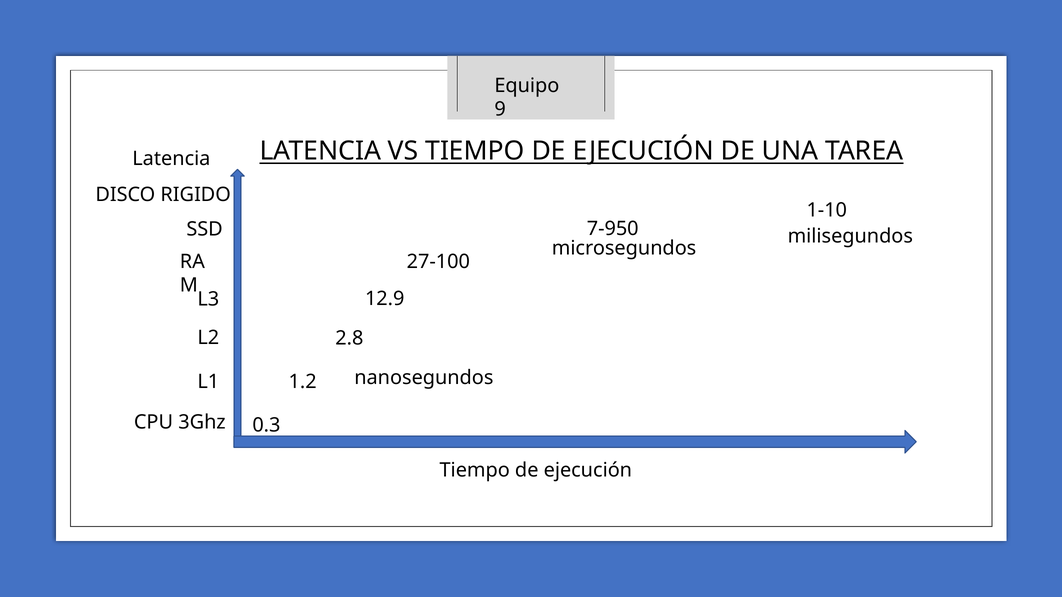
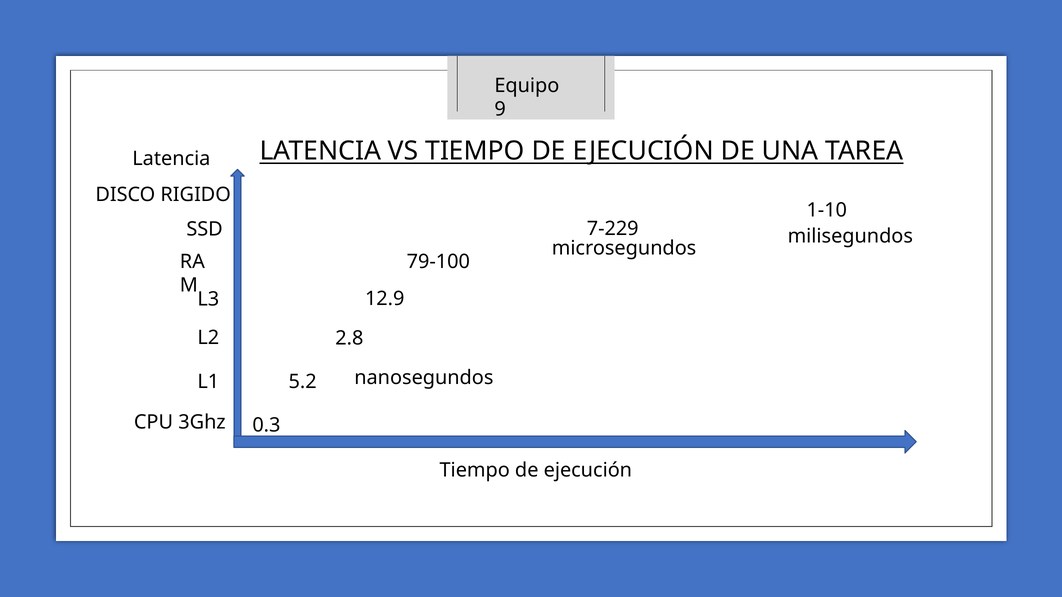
7-950: 7-950 -> 7-229 (613, 229)
27-100: 27-100 -> 79-100 (438, 262)
1.2: 1.2 -> 5.2 (303, 382)
